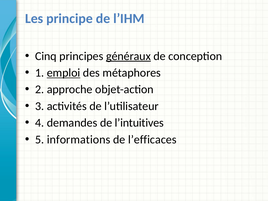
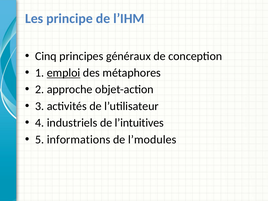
généraux underline: present -> none (128, 56)
demandes: demandes -> industriels (72, 123)
l’efficaces: l’efficaces -> l’modules (152, 140)
